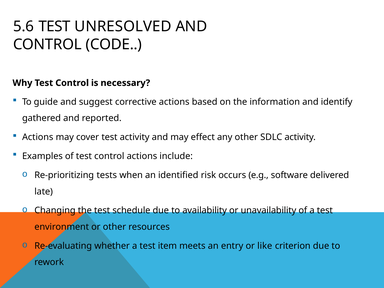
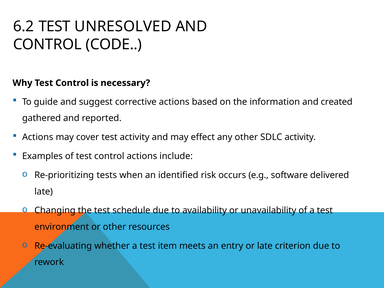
5.6: 5.6 -> 6.2 (24, 27)
identify: identify -> created (337, 102)
or like: like -> late (265, 246)
